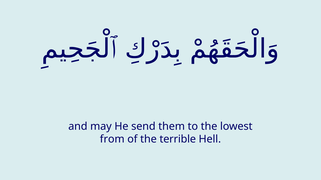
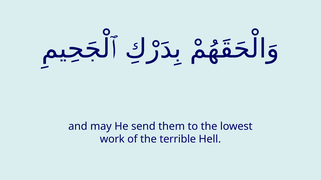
from: from -> work (112, 140)
